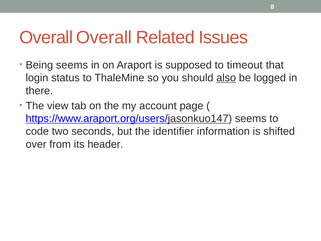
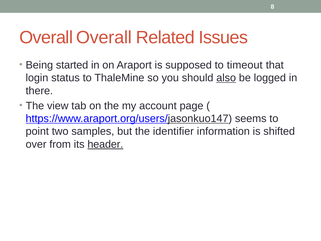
Being seems: seems -> started (72, 65)
code: code -> point (37, 131)
seconds: seconds -> samples (93, 131)
header underline: none -> present (105, 144)
